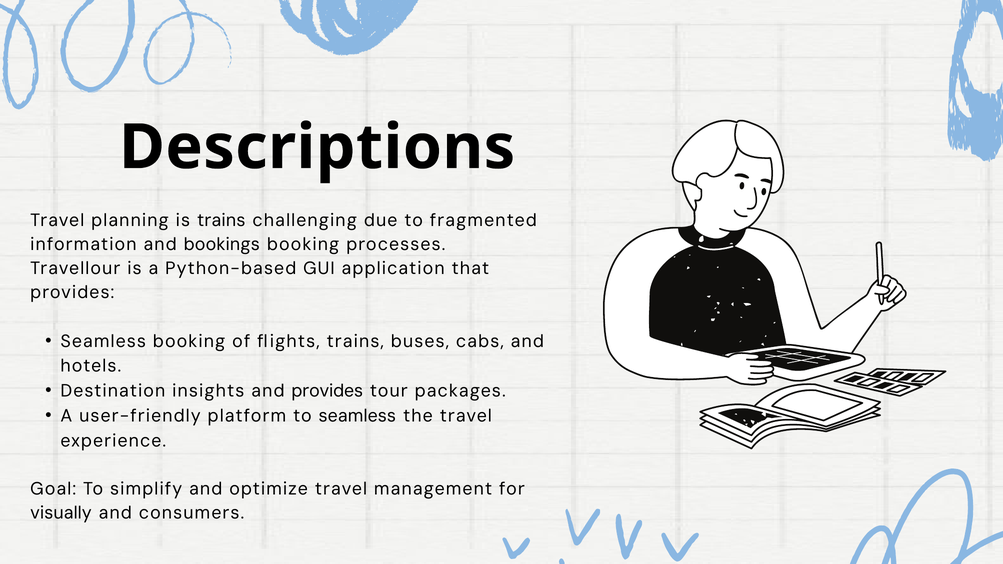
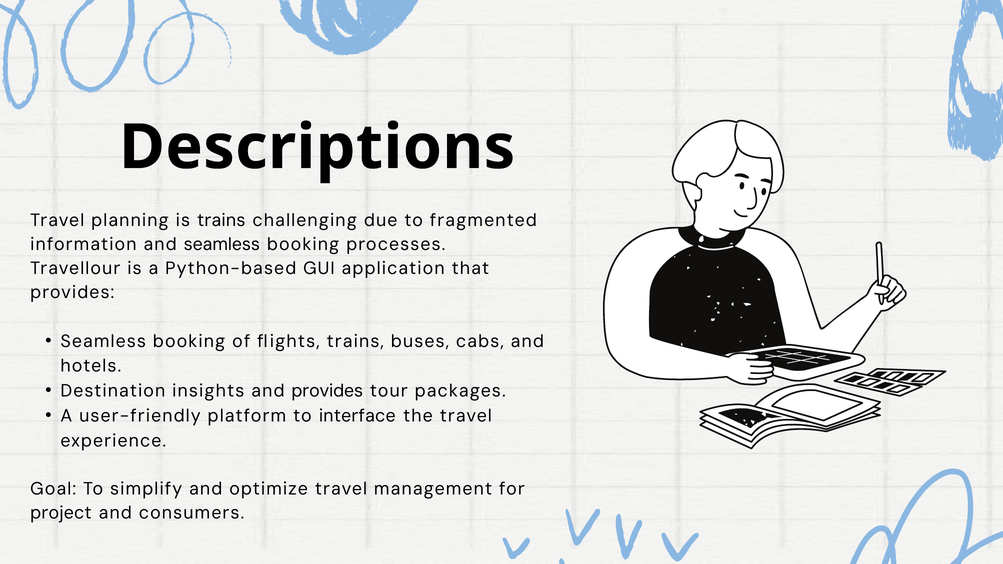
and bookings: bookings -> seamless (222, 245)
to seamless: seamless -> interface (357, 416)
visually: visually -> project (61, 513)
